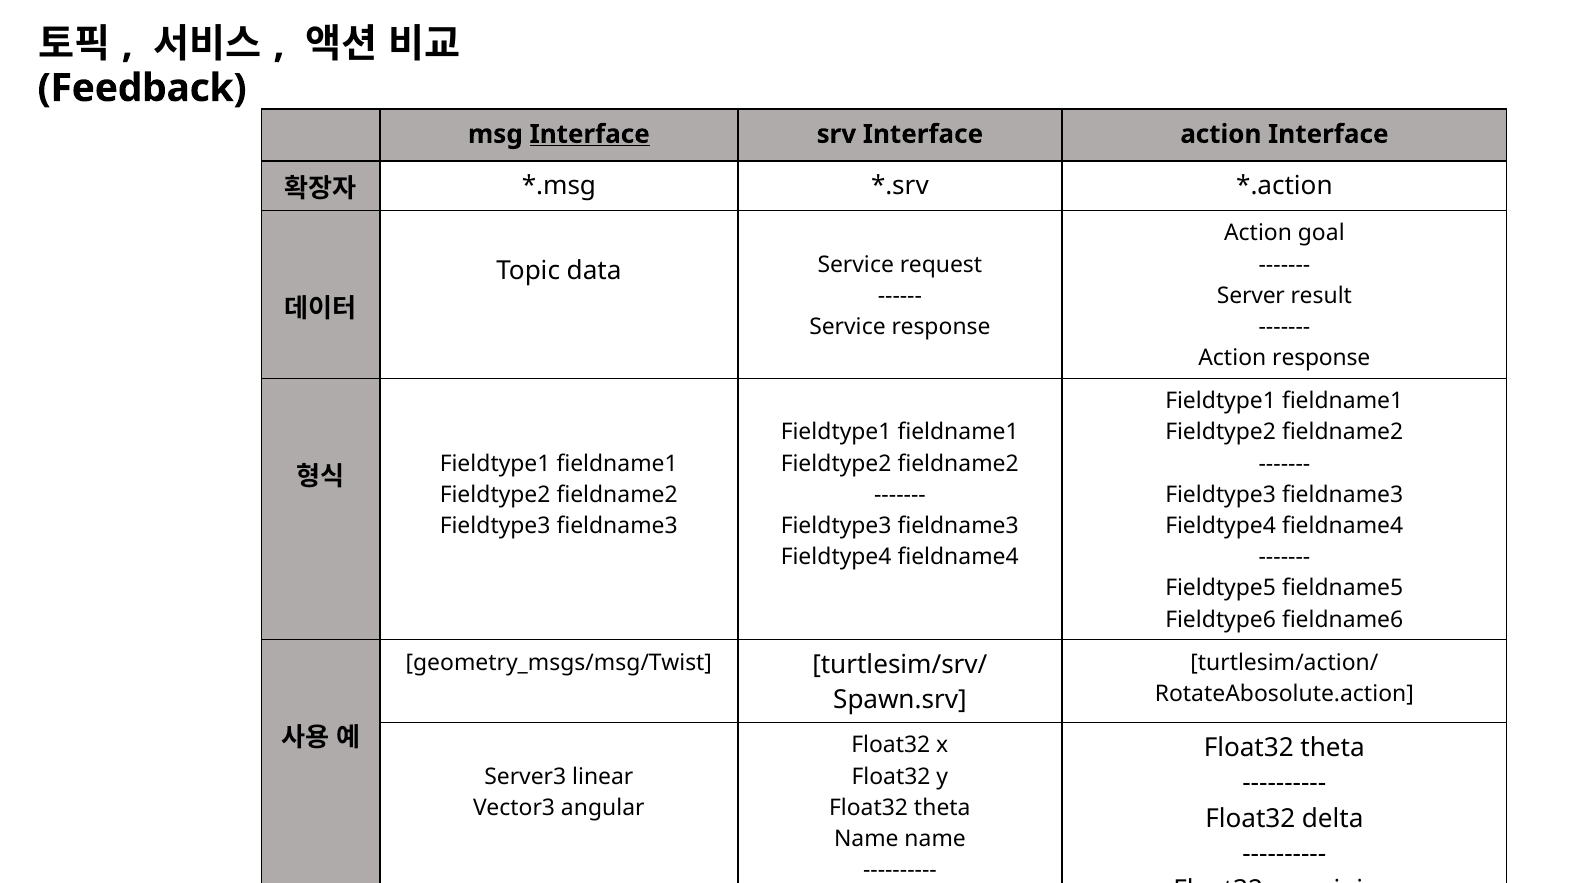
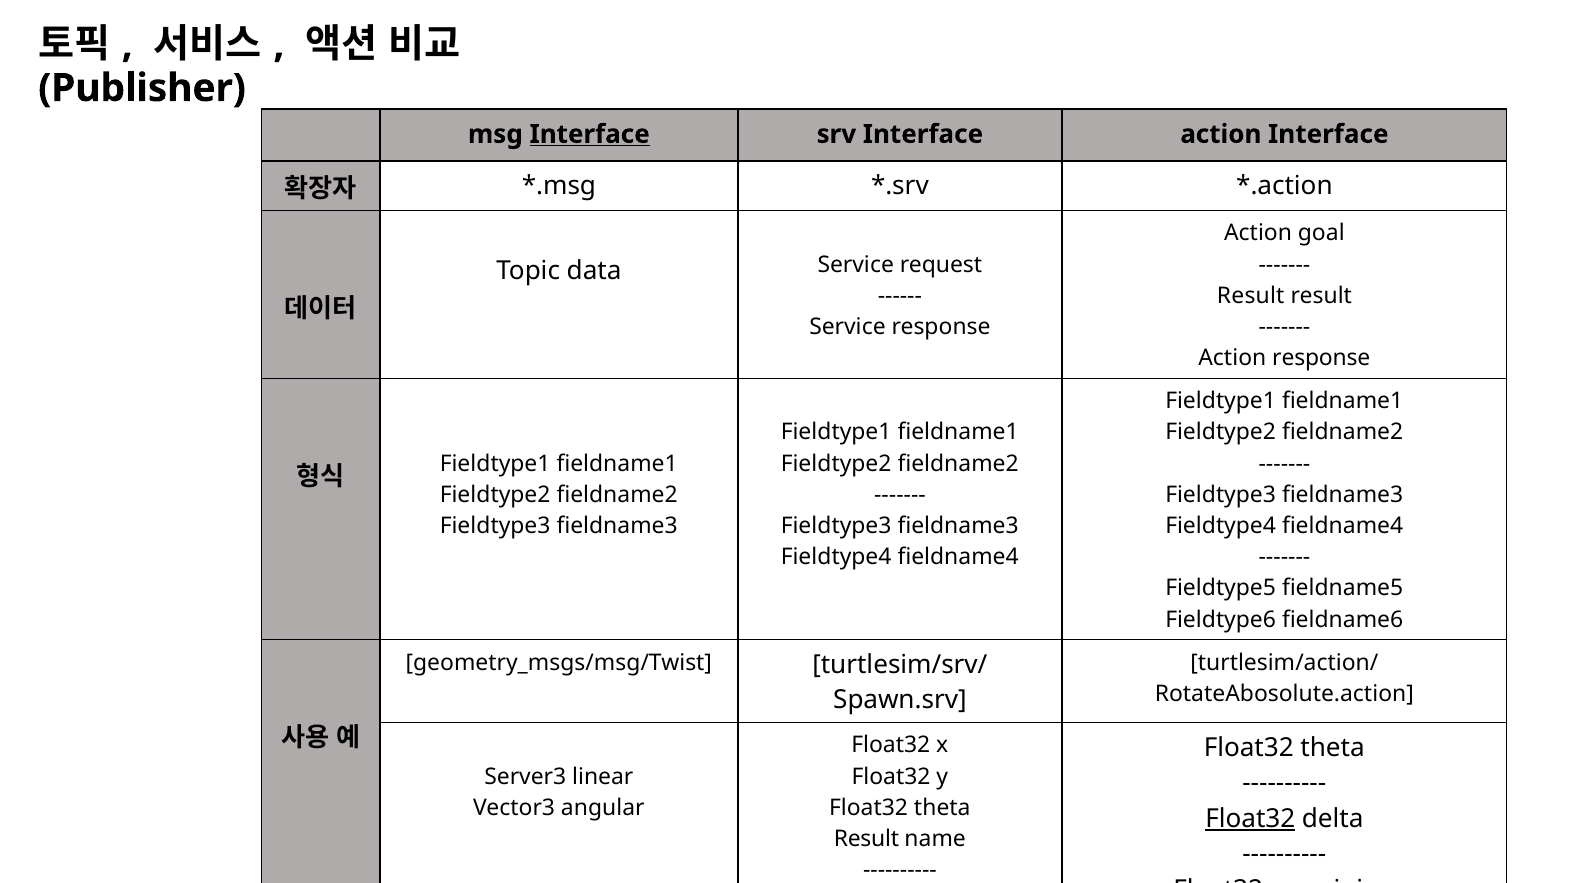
Feedback: Feedback -> Publisher (142, 88)
Server: Server -> Result (1251, 296)
Float32 underline: none -> present (1250, 818)
Name: Name -> Result (866, 838)
